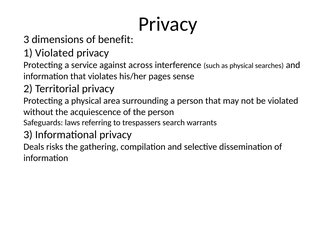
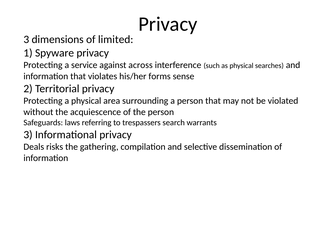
benefit: benefit -> limited (116, 39)
1 Violated: Violated -> Spyware (55, 53)
pages: pages -> forms (160, 76)
